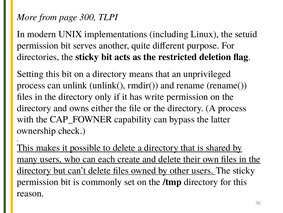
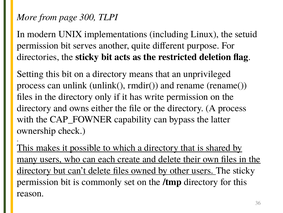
to delete: delete -> which (124, 147)
